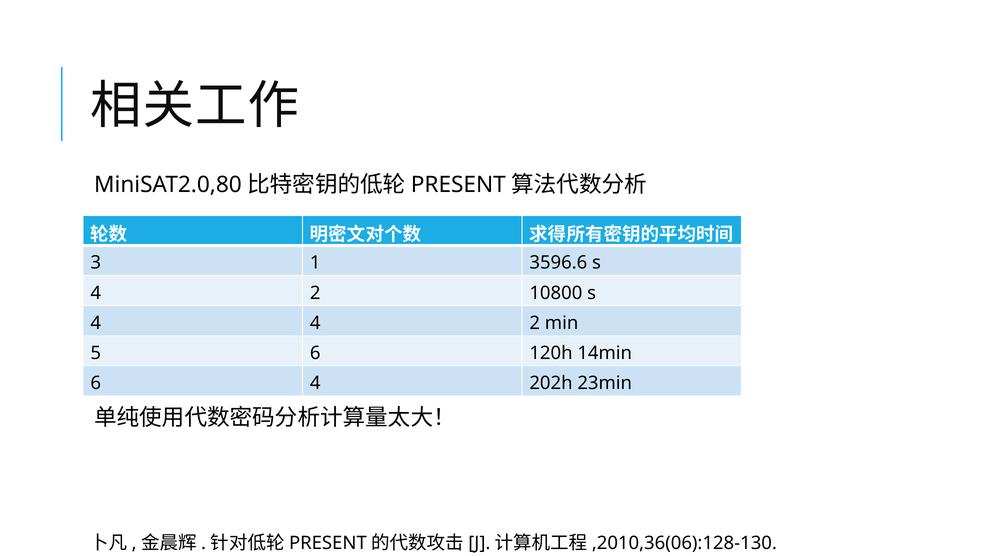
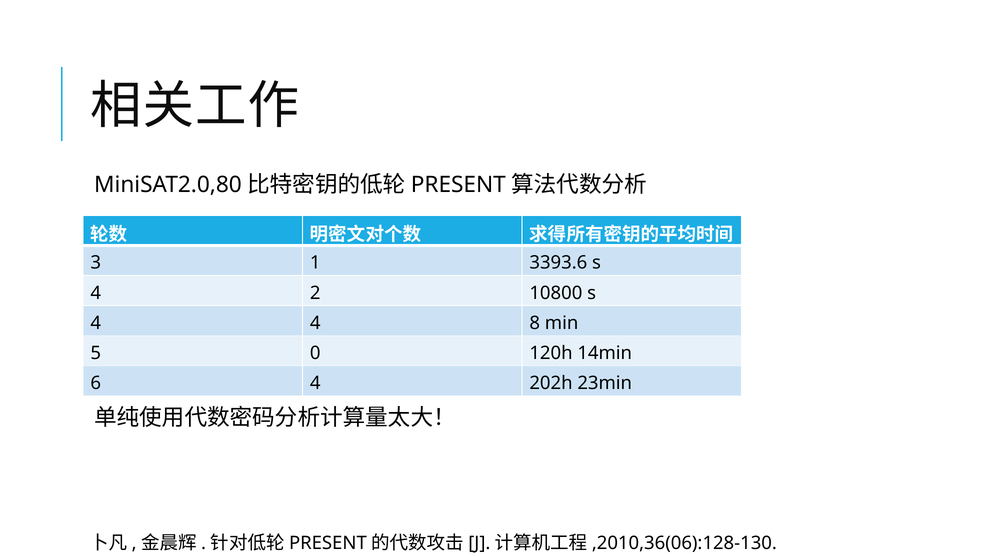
3596.6: 3596.6 -> 3393.6 (558, 263)
4 4 2: 2 -> 8 (535, 323)
5 6: 6 -> 0 (315, 353)
